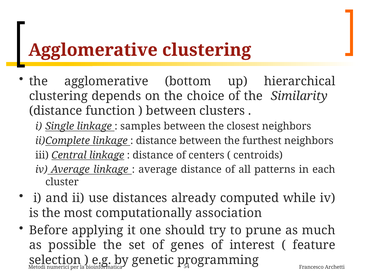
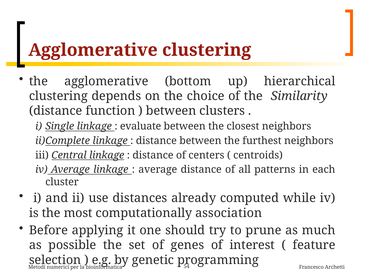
samples: samples -> evaluate (141, 126)
